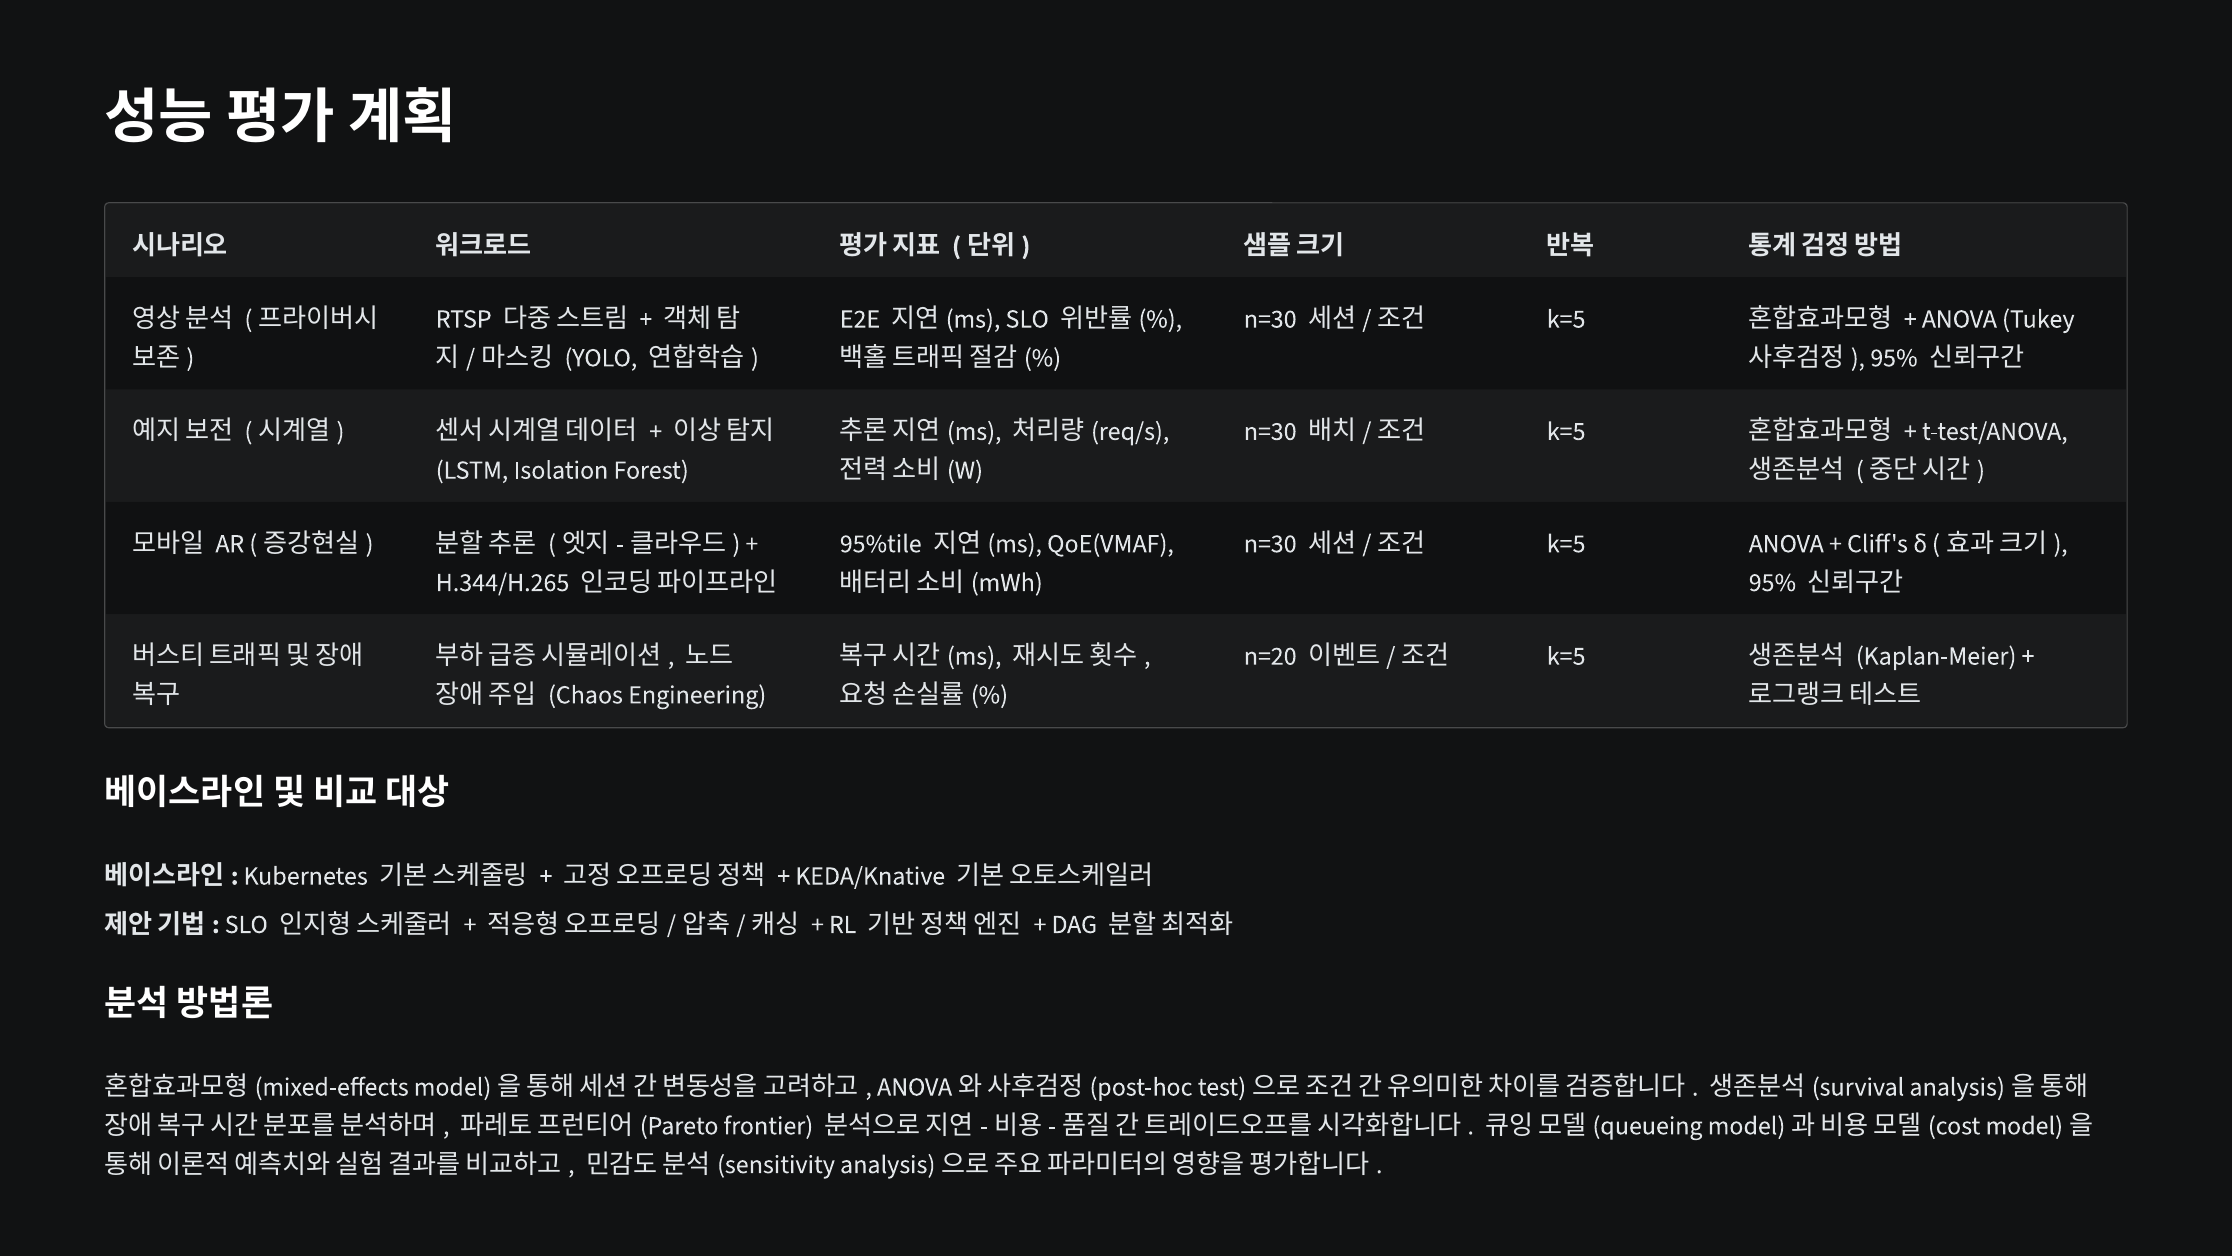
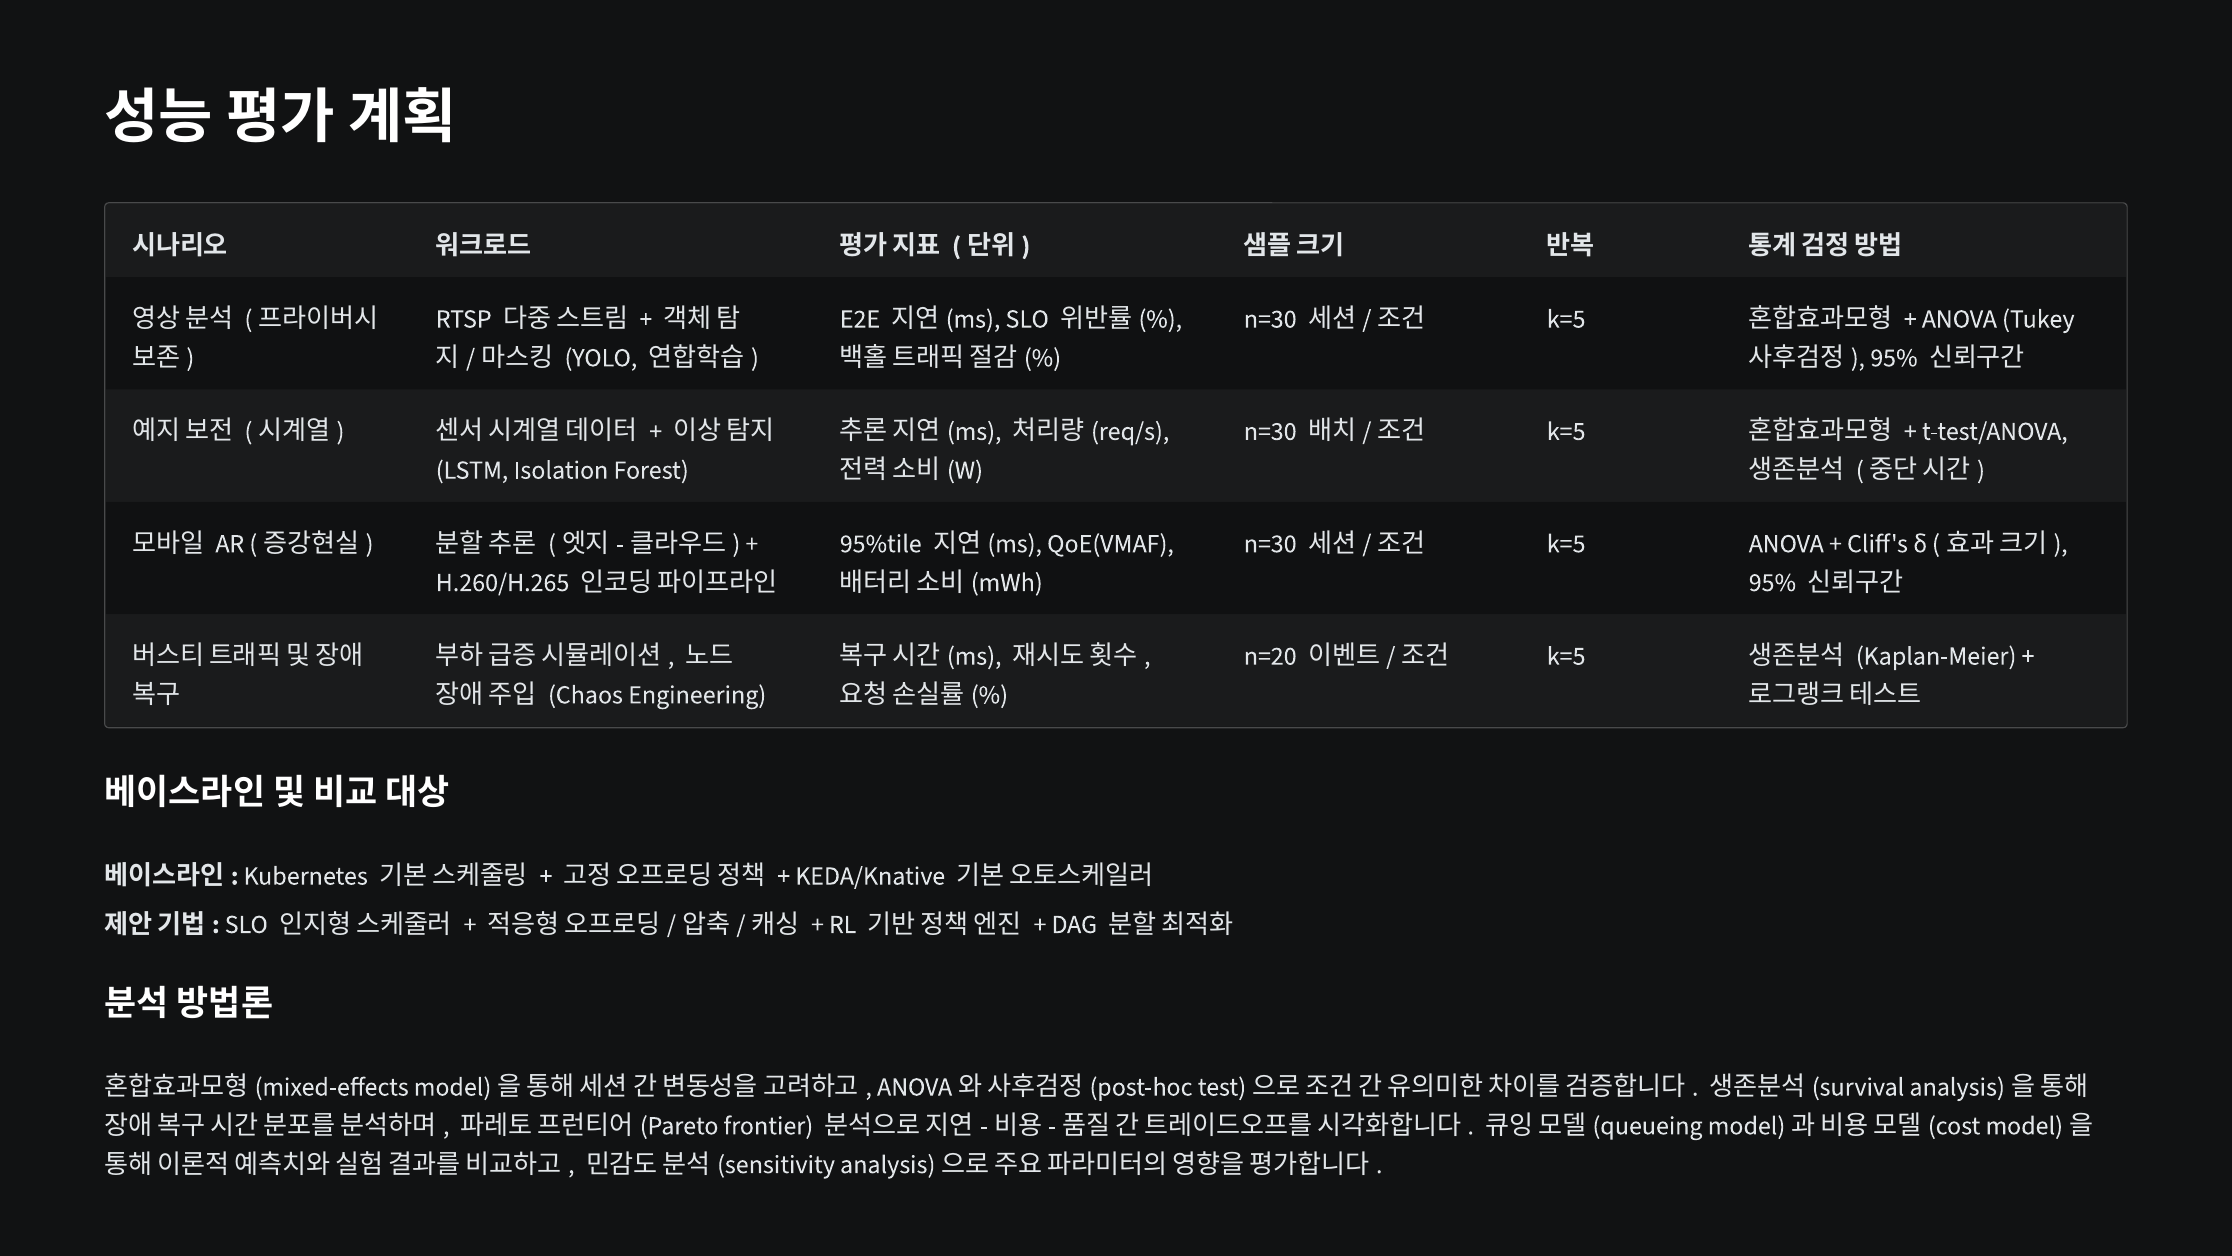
H.344/H.265: H.344/H.265 -> H.260/H.265 (503, 582)
